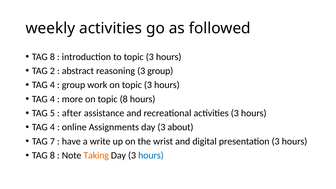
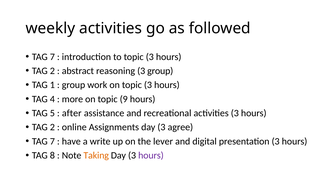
8: 8 -> 7 (52, 57)
4: 4 -> 1 (52, 85)
topic 8: 8 -> 9 (124, 99)
4: 4 -> 2 (52, 127)
about: about -> agree (180, 127)
wrist: wrist -> lever (163, 141)
hours colour: blue -> purple (151, 155)
